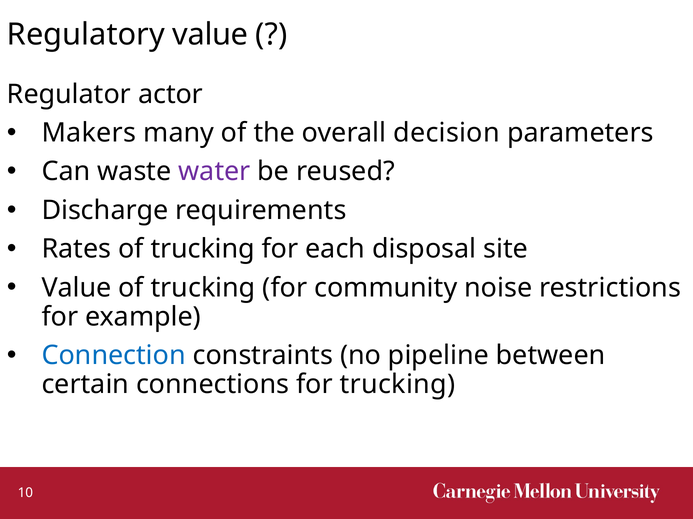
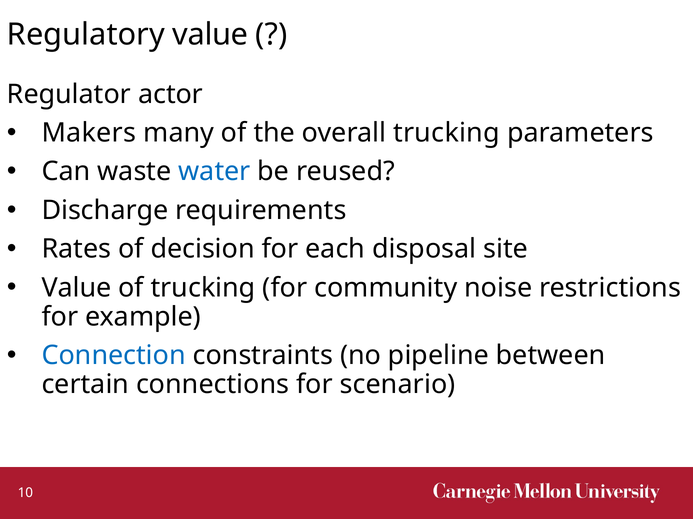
overall decision: decision -> trucking (447, 133)
water colour: purple -> blue (214, 172)
Rates of trucking: trucking -> decision (203, 249)
for trucking: trucking -> scenario (398, 385)
